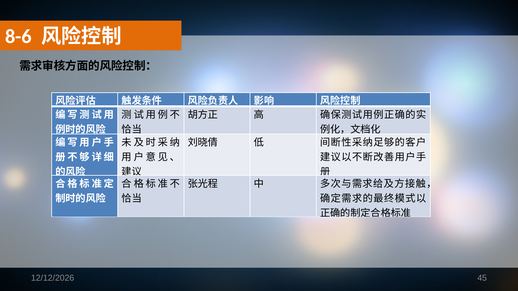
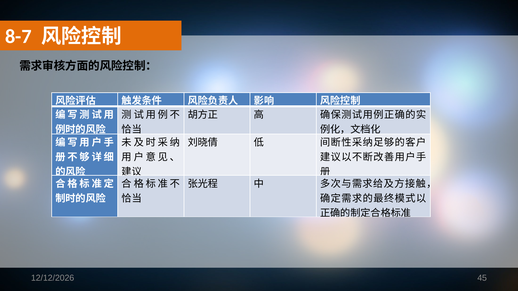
8-6: 8-6 -> 8-7 (18, 37)
